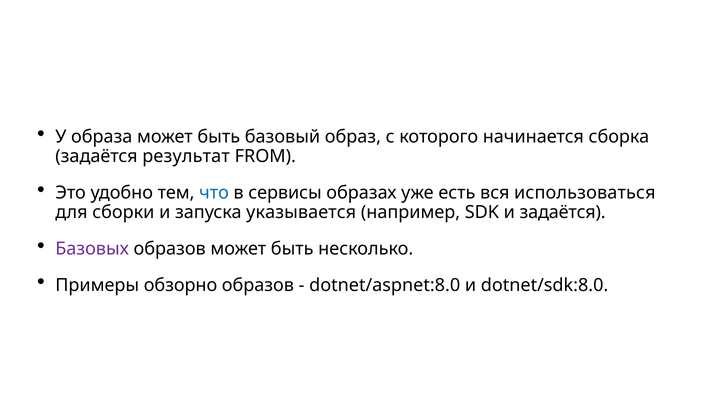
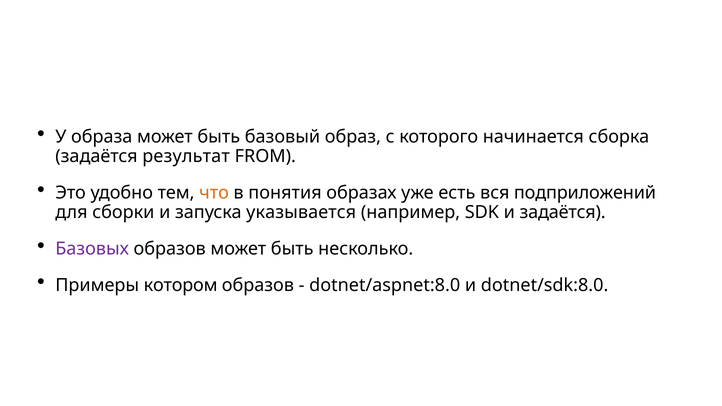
что colour: blue -> orange (214, 193)
сервисы: сервисы -> понятия (285, 193)
использоваться: использоваться -> подприложений (585, 193)
обзорно: обзорно -> котором (181, 285)
